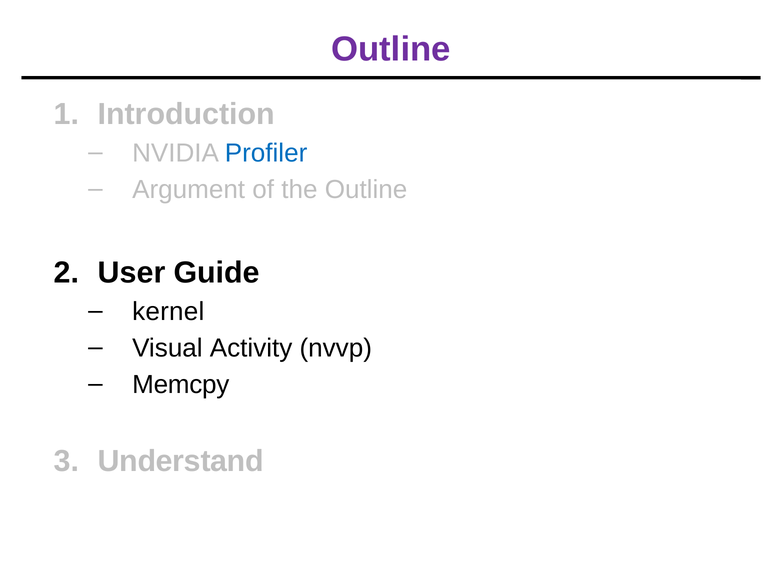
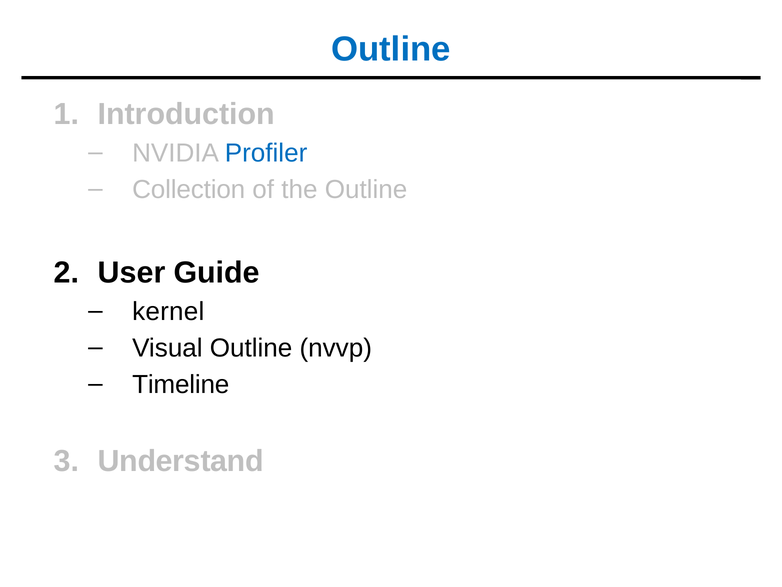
Outline colour: purple -> blue (391, 49)
Argument: Argument -> Collection (189, 190)
Visual Activity: Activity -> Outline (251, 348)
Memcpy: Memcpy -> Timeline (181, 384)
